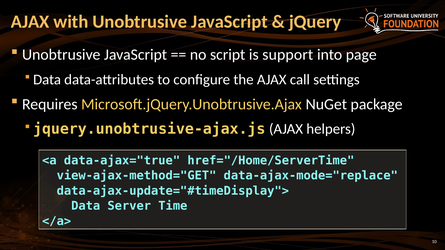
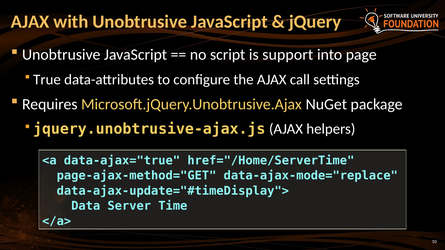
Data: Data -> True (47, 80)
view-ajax-method="GET: view-ajax-method="GET -> page-ajax-method="GET (137, 176)
